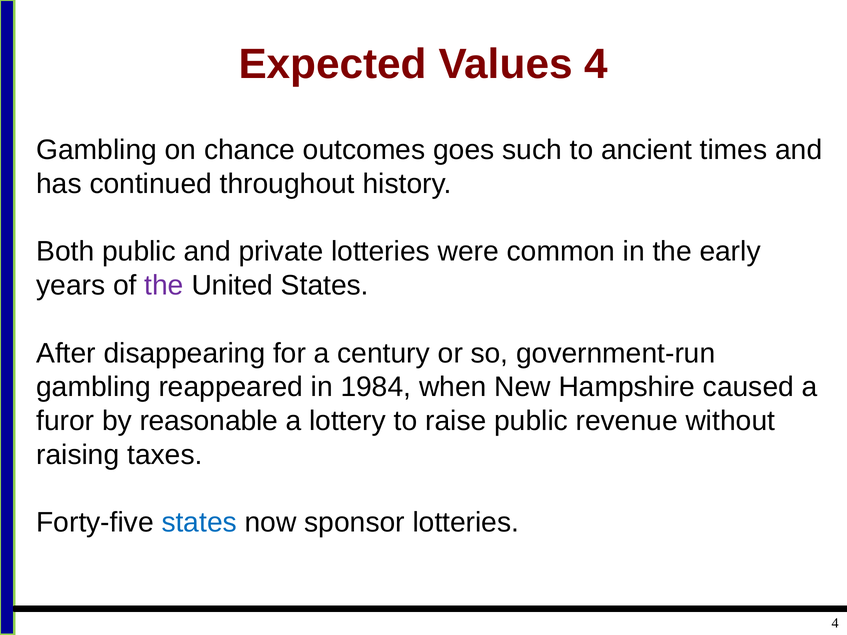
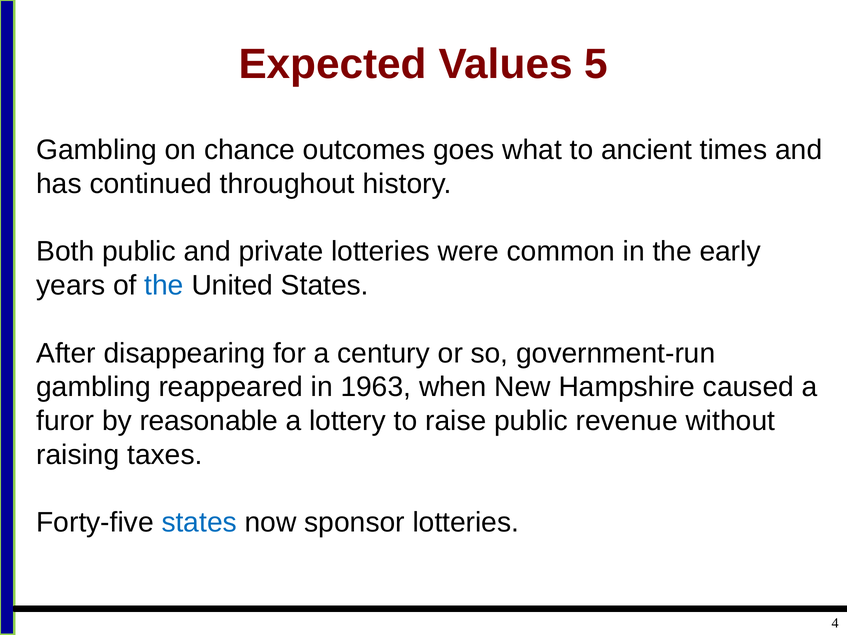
Values 4: 4 -> 5 (596, 64)
such: such -> what (532, 150)
the colour: purple -> blue (164, 286)
1984: 1984 -> 1963 (376, 387)
